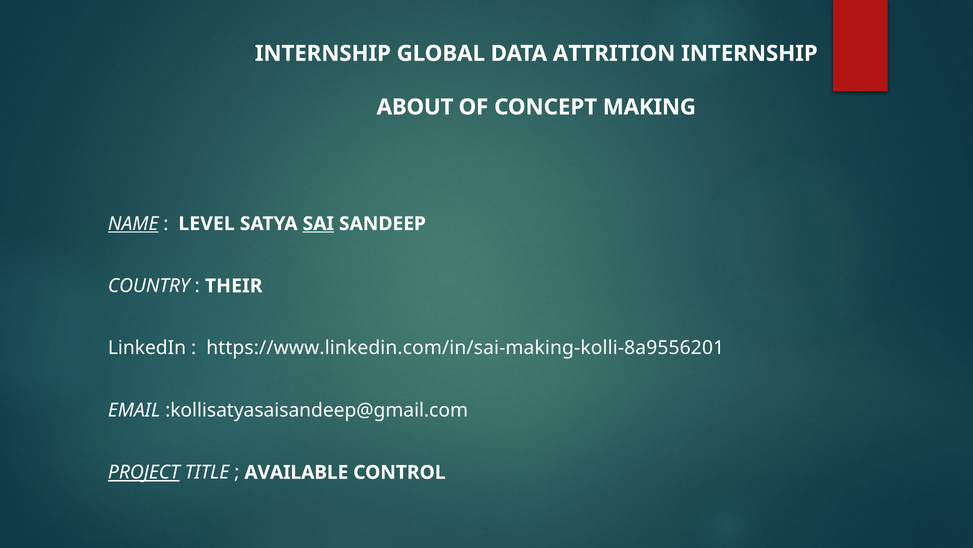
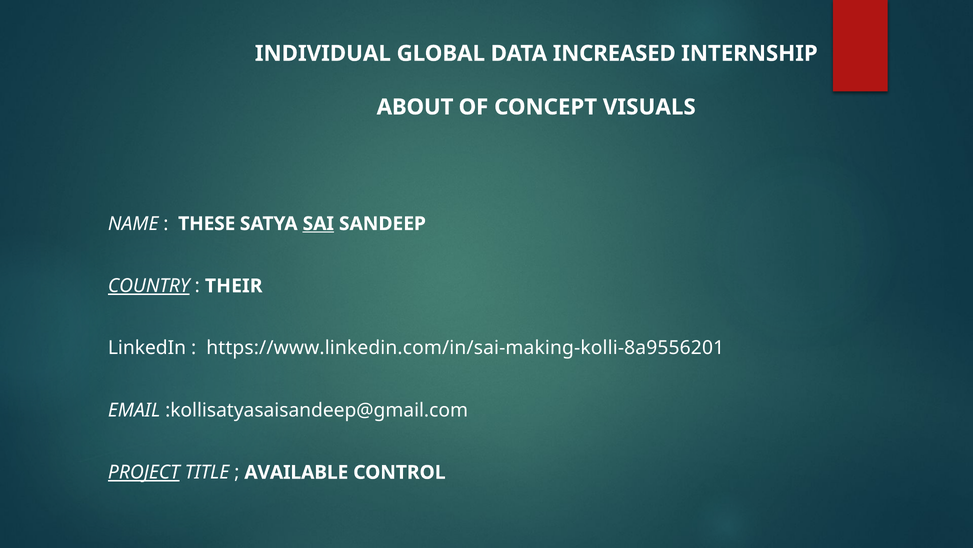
INTERNSHIP: INTERNSHIP -> INDIVIDUAL (323, 53)
ATTRITION: ATTRITION -> INCREASED (614, 53)
MAKING: MAKING -> VISUALS (649, 107)
NAME underline: present -> none (133, 223)
LEVEL: LEVEL -> THESE (207, 223)
COUNTRY underline: none -> present (149, 286)
